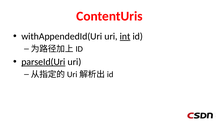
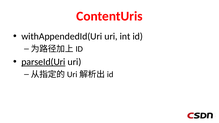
int underline: present -> none (125, 36)
